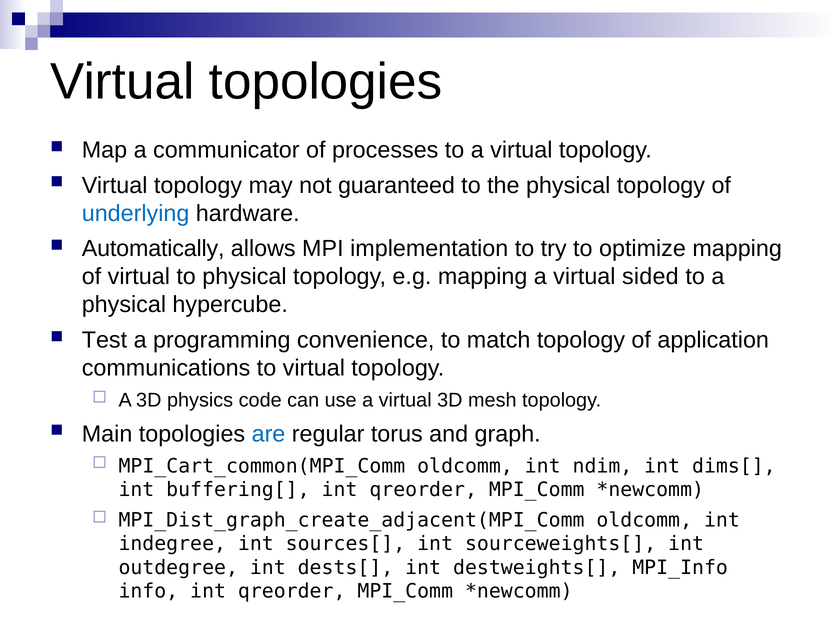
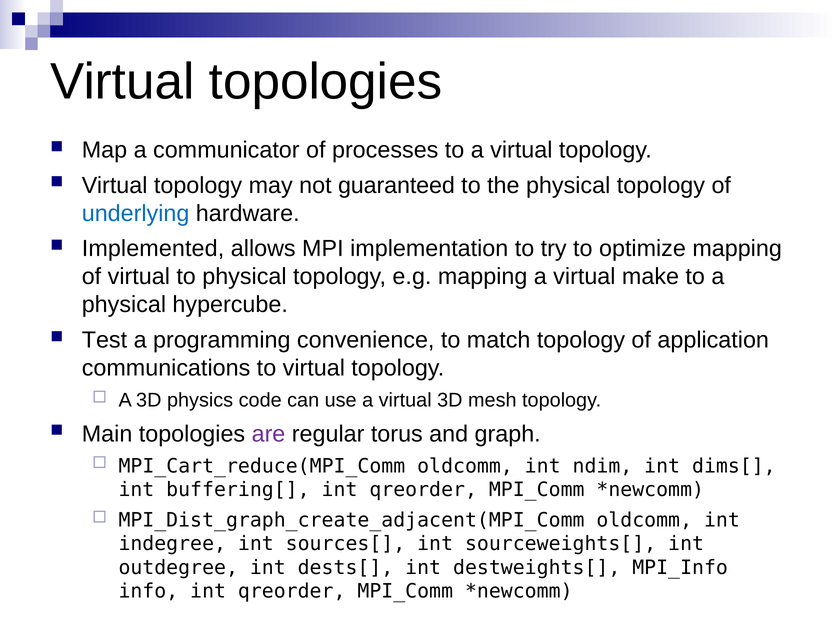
Automatically: Automatically -> Implemented (153, 249)
sided: sided -> make (650, 277)
are colour: blue -> purple (269, 434)
MPI_Cart_common(MPI_Comm: MPI_Cart_common(MPI_Comm -> MPI_Cart_reduce(MPI_Comm (262, 466)
